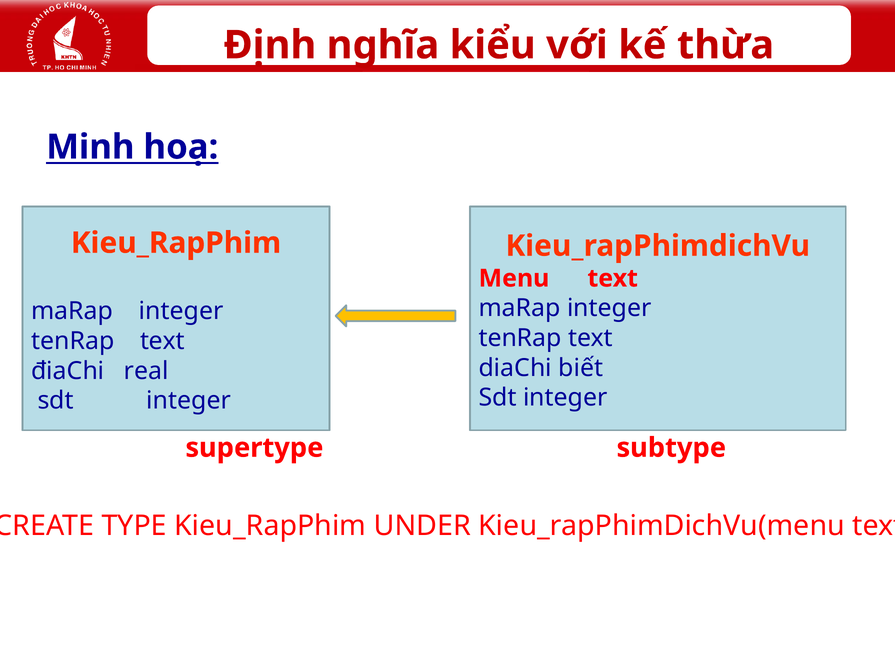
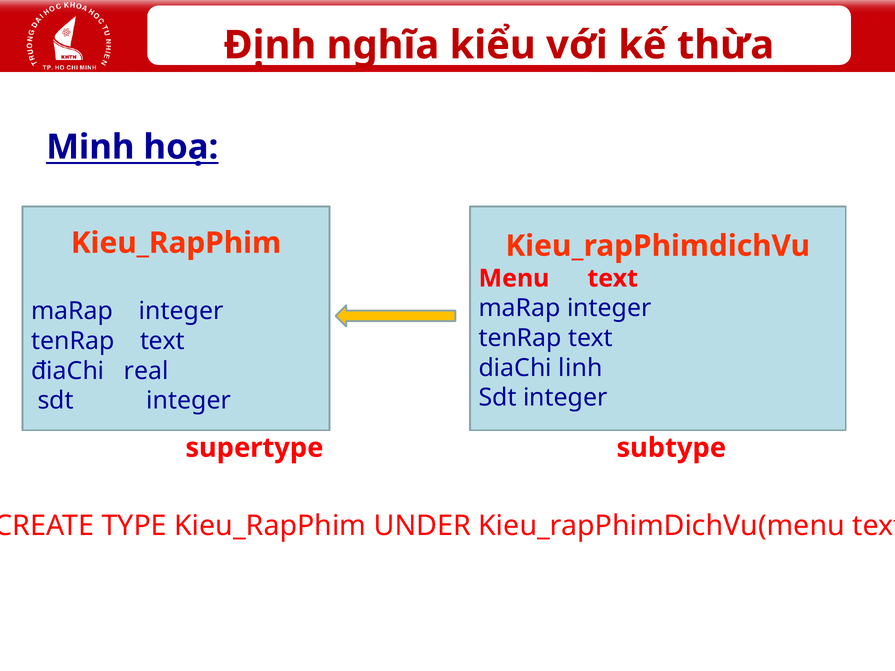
biết: biết -> linh (581, 368)
